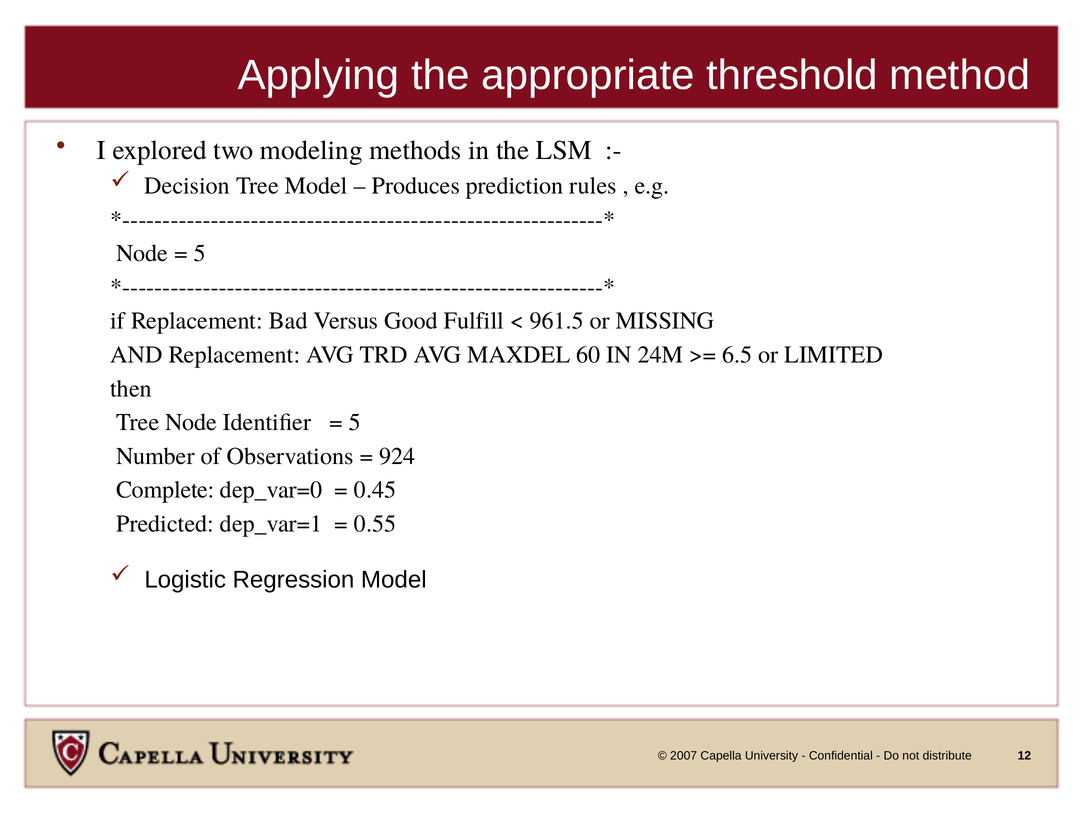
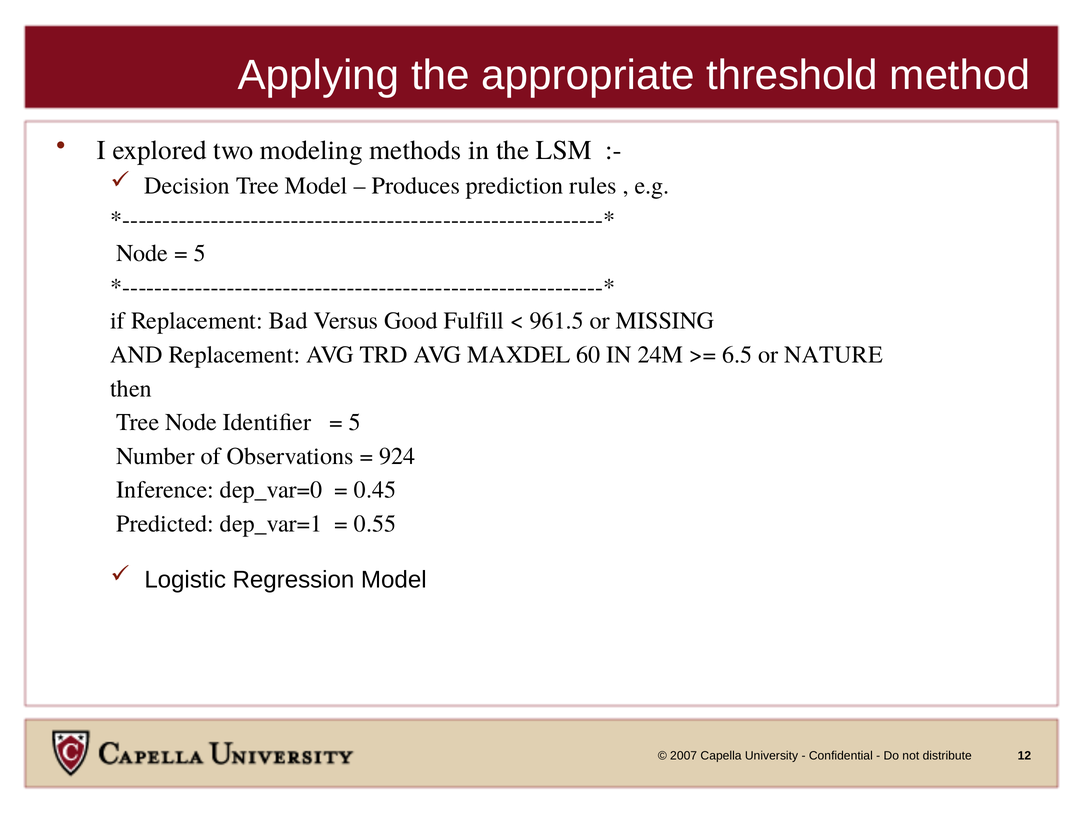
LIMITED: LIMITED -> NATURE (834, 355)
Complete: Complete -> Inference (165, 490)
